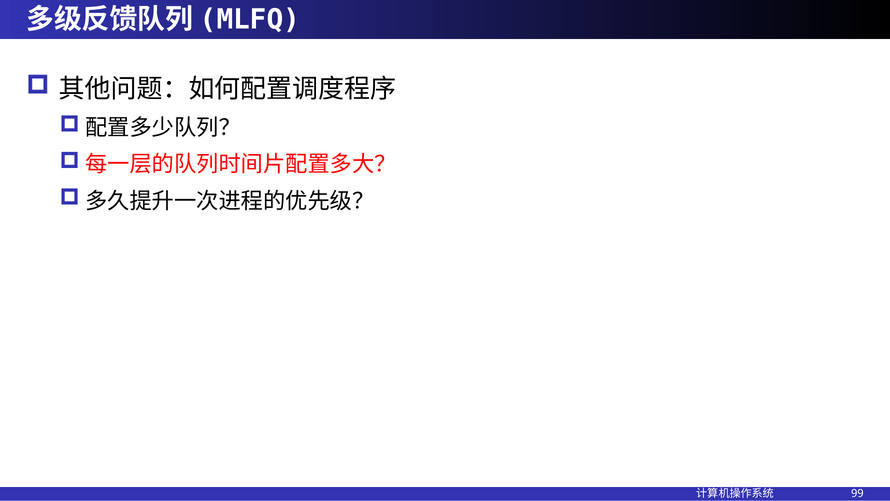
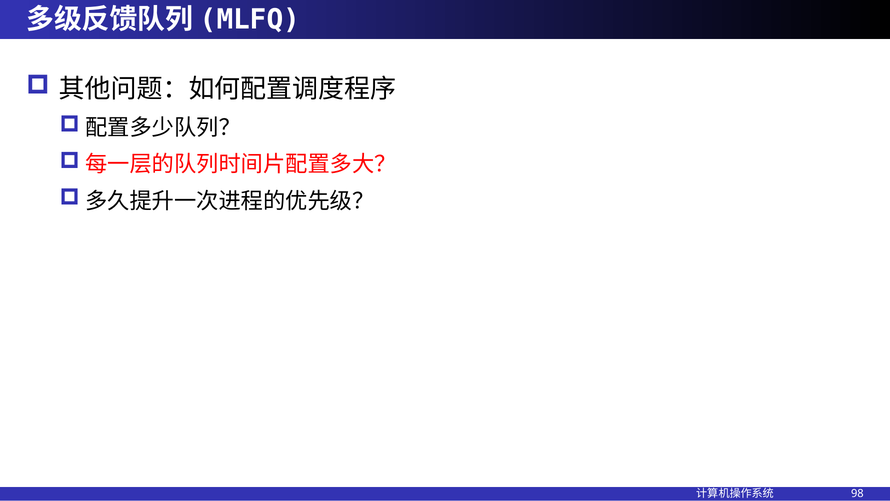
99: 99 -> 98 (857, 493)
